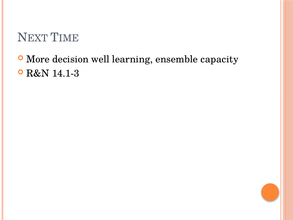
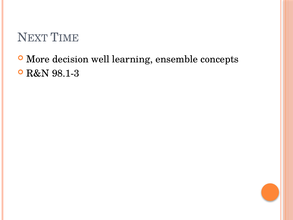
capacity: capacity -> concepts (220, 59)
14.1-3: 14.1-3 -> 98.1-3 (66, 73)
